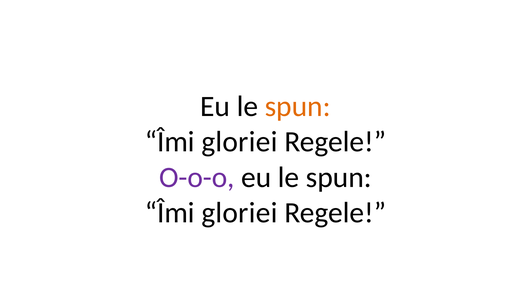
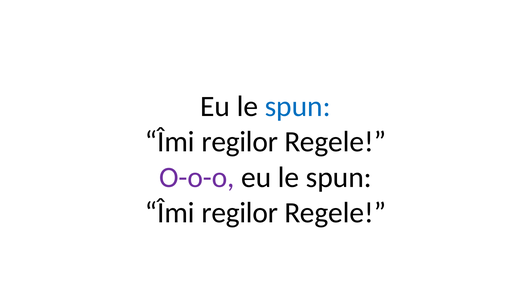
spun colour: orange -> blue (298, 106)
gloriei: gloriei -> regilor (240, 142)
gloriei: gloriei -> regilor (240, 212)
